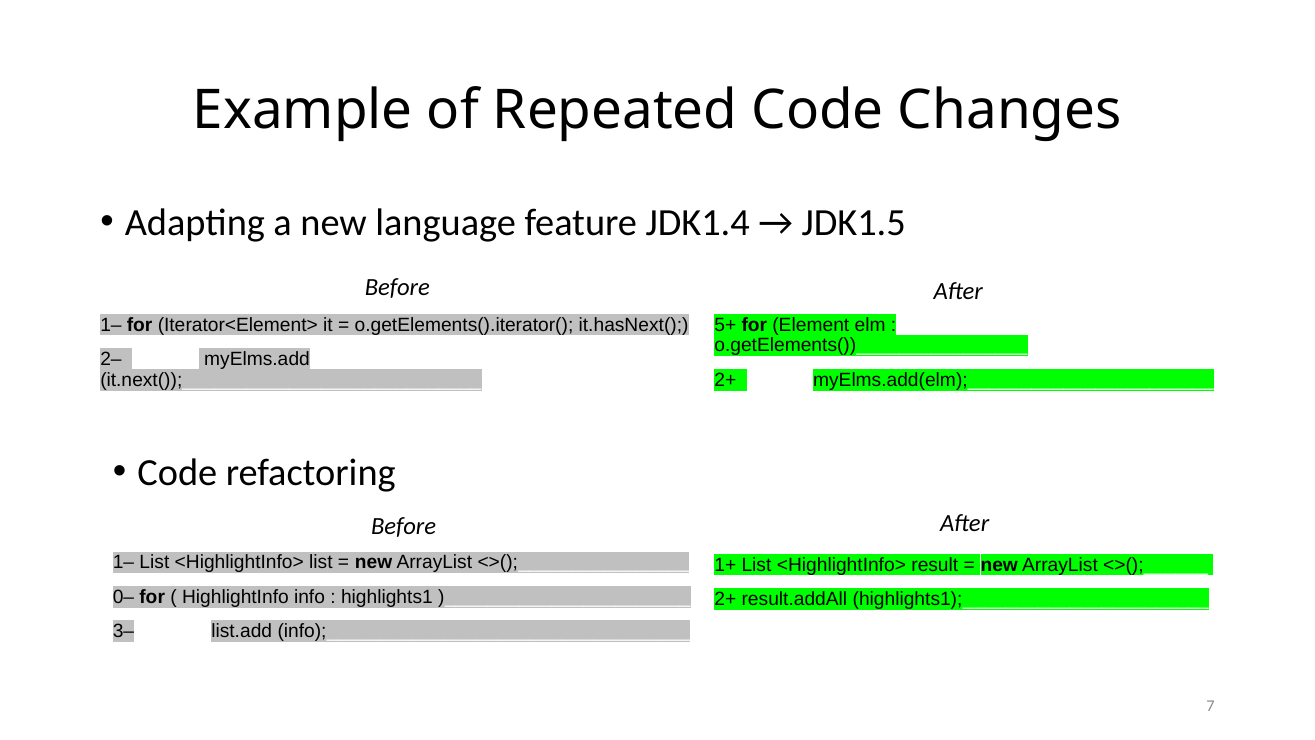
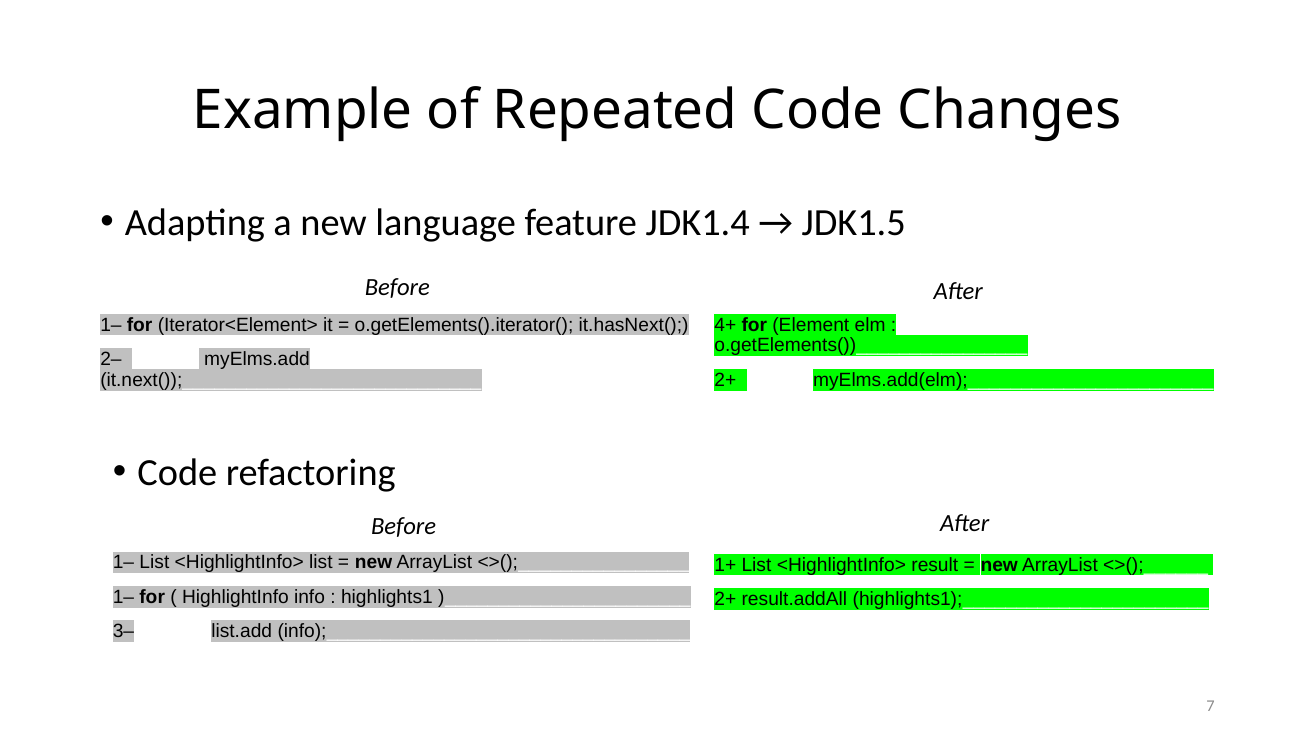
5+: 5+ -> 4+ (725, 325)
0–: 0– -> 1– (123, 597)
